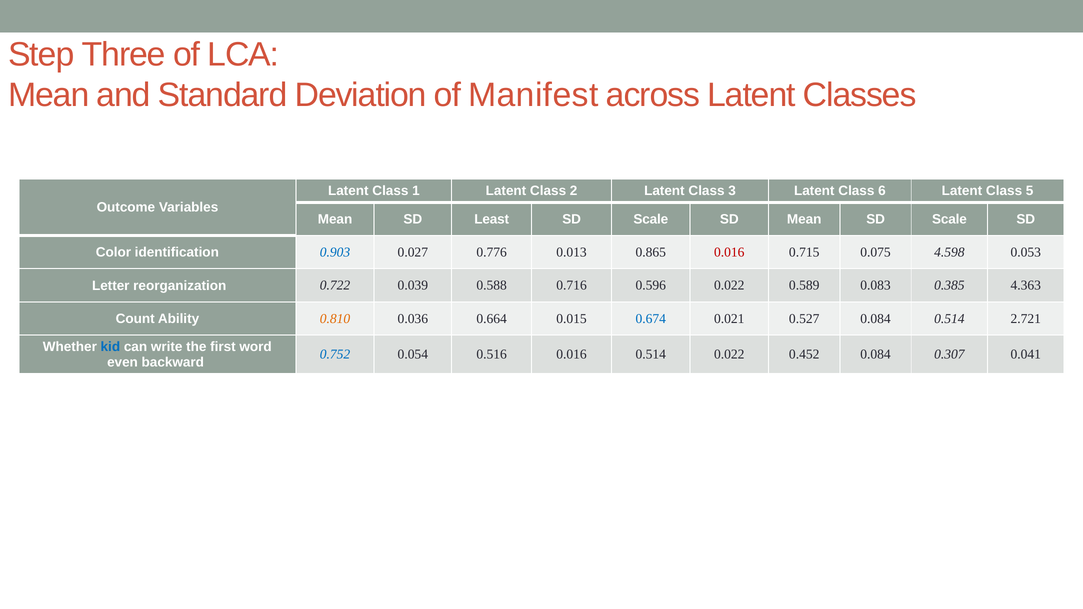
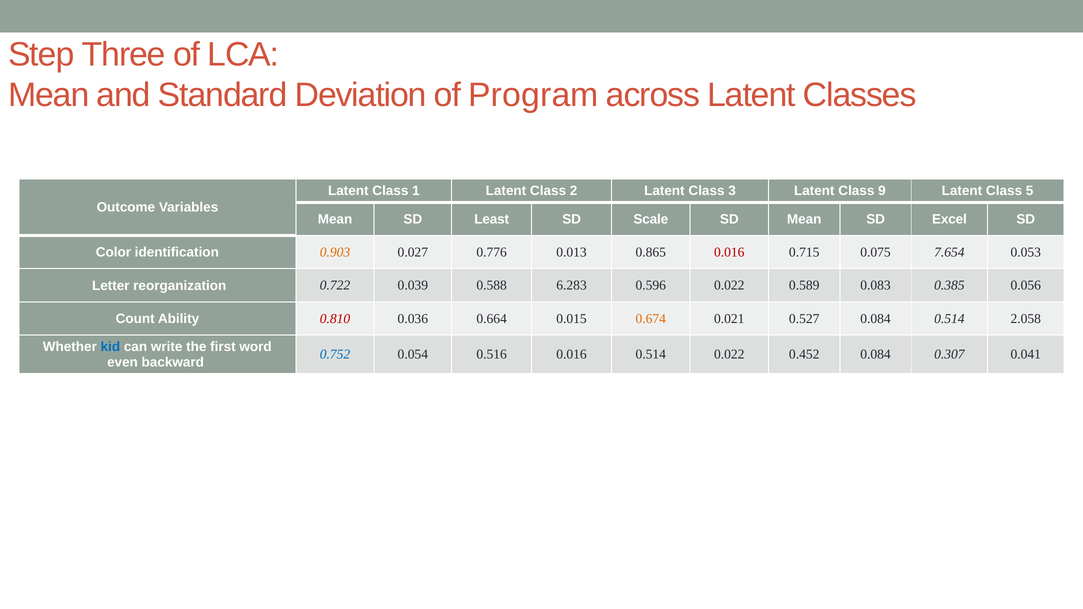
Manifest: Manifest -> Program (533, 95)
6: 6 -> 9 (882, 191)
Mean SD Scale: Scale -> Excel (949, 219)
0.903 colour: blue -> orange (335, 252)
4.598: 4.598 -> 7.654 (949, 252)
0.716: 0.716 -> 6.283 (572, 285)
4.363: 4.363 -> 0.056 (1026, 285)
0.810 colour: orange -> red (335, 319)
0.674 colour: blue -> orange (651, 319)
2.721: 2.721 -> 2.058 (1026, 319)
